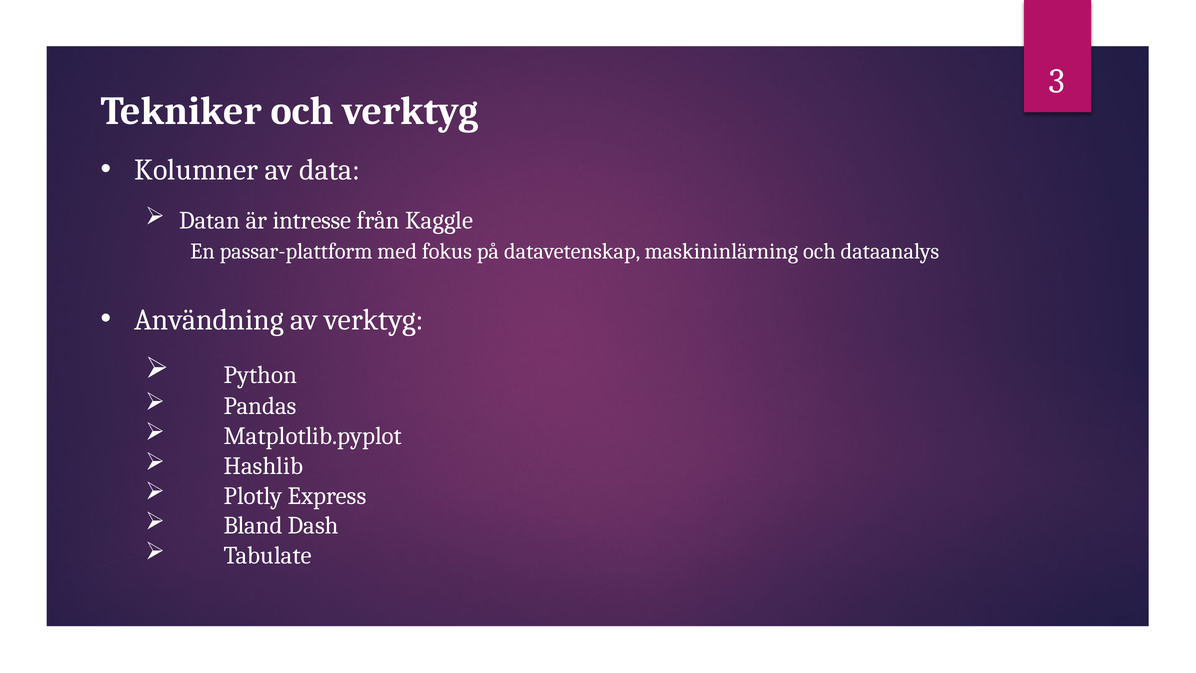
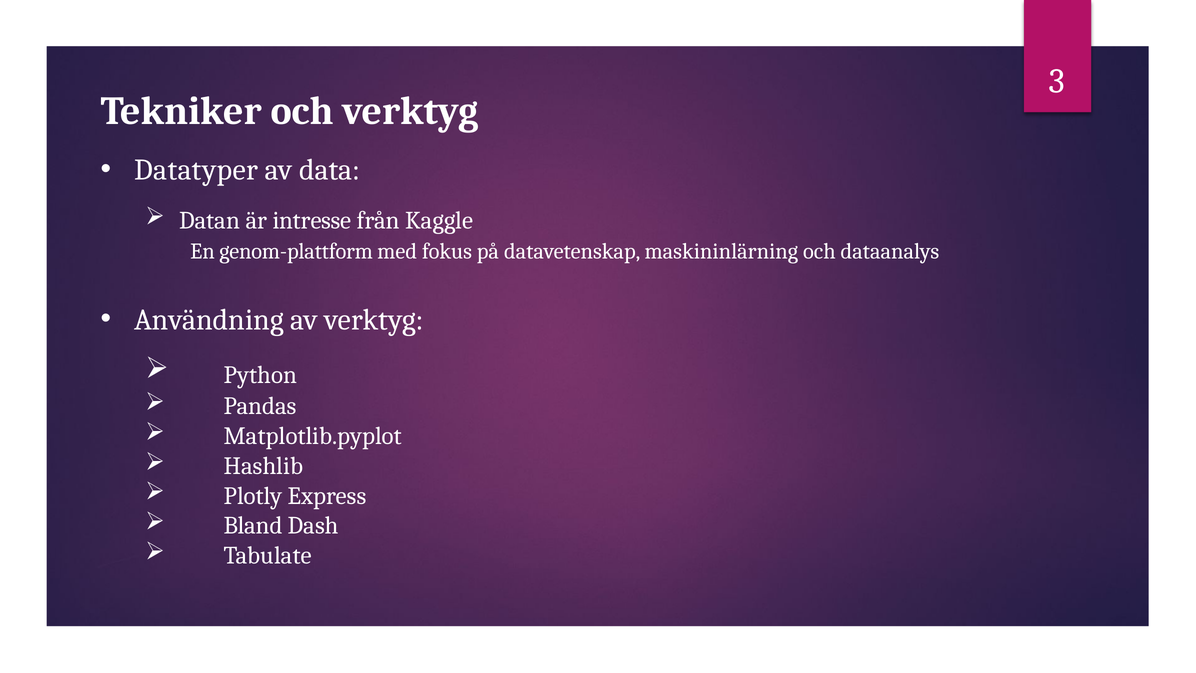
Kolumner: Kolumner -> Datatyper (196, 170)
passar-plattform: passar-plattform -> genom-plattform (296, 251)
